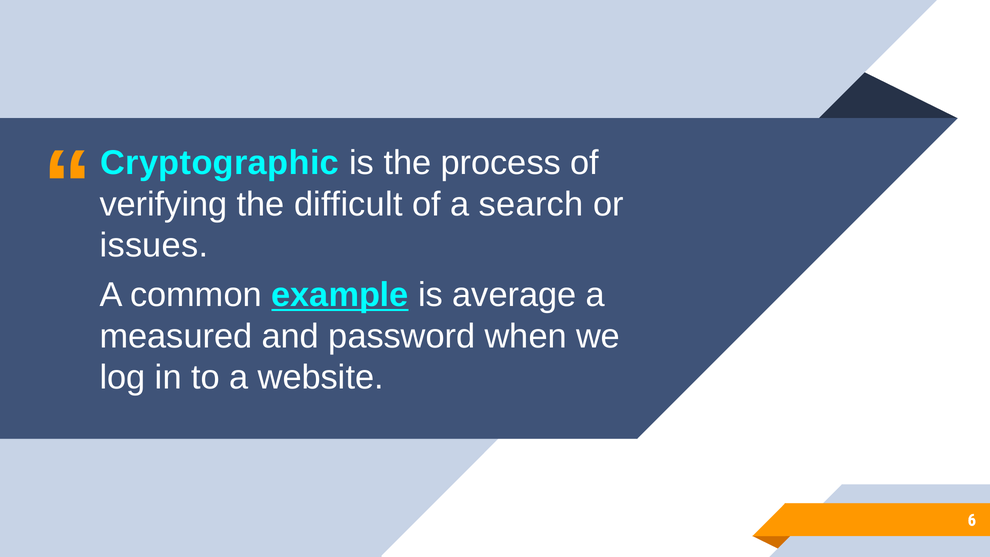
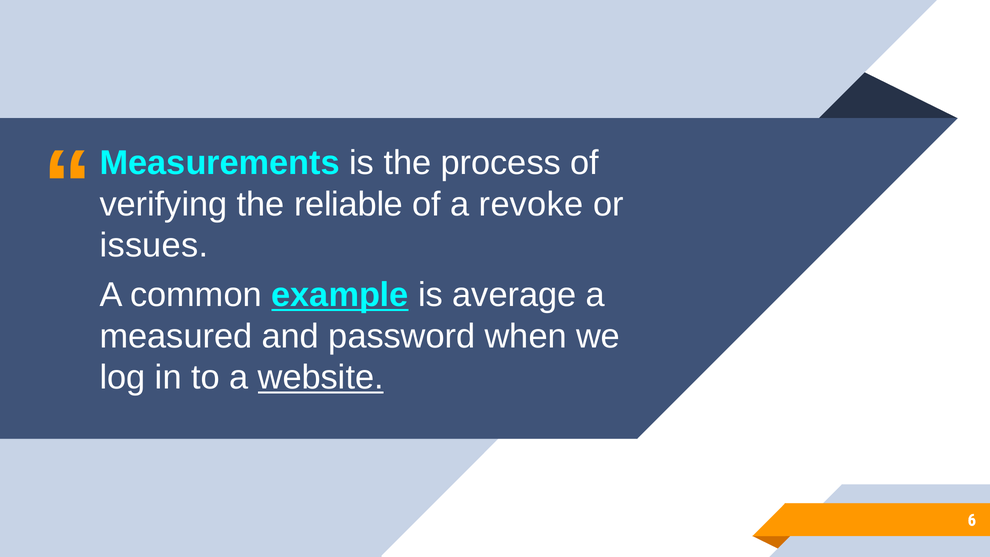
Cryptographic: Cryptographic -> Measurements (220, 163)
difficult: difficult -> reliable (349, 204)
search: search -> revoke (531, 204)
website underline: none -> present (321, 378)
